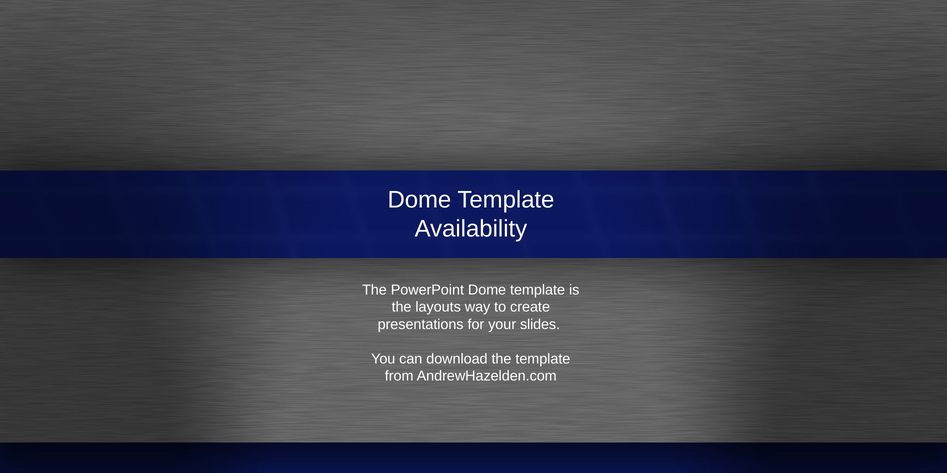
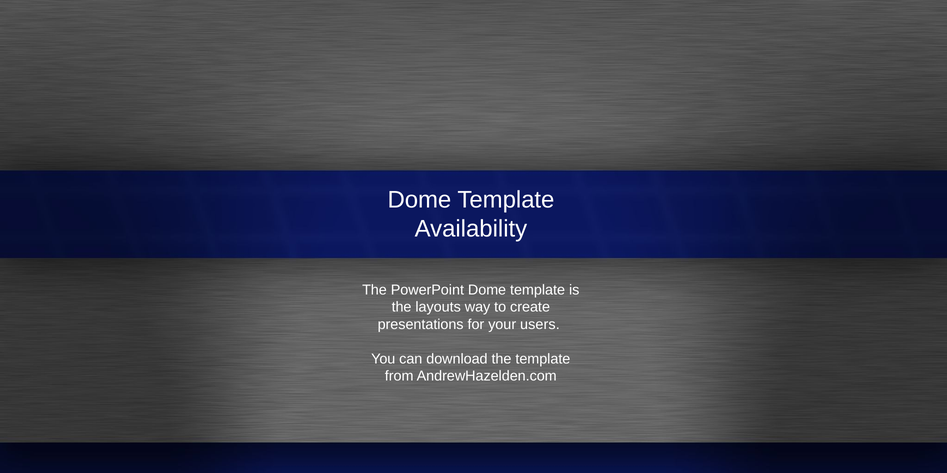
slides: slides -> users (540, 325)
